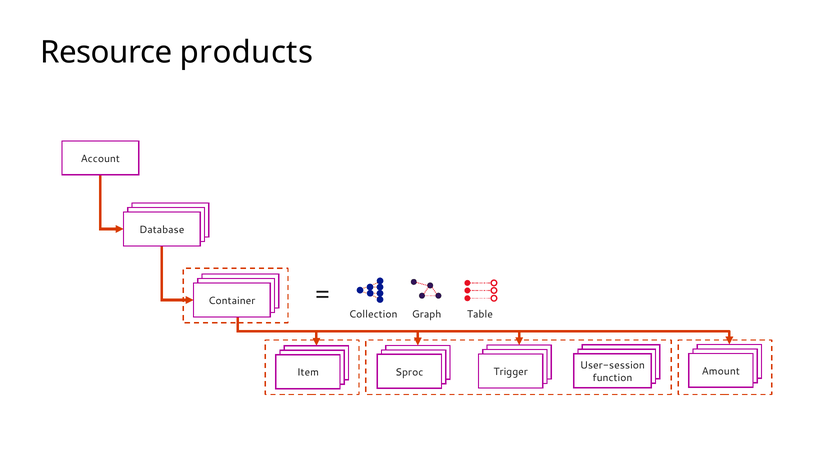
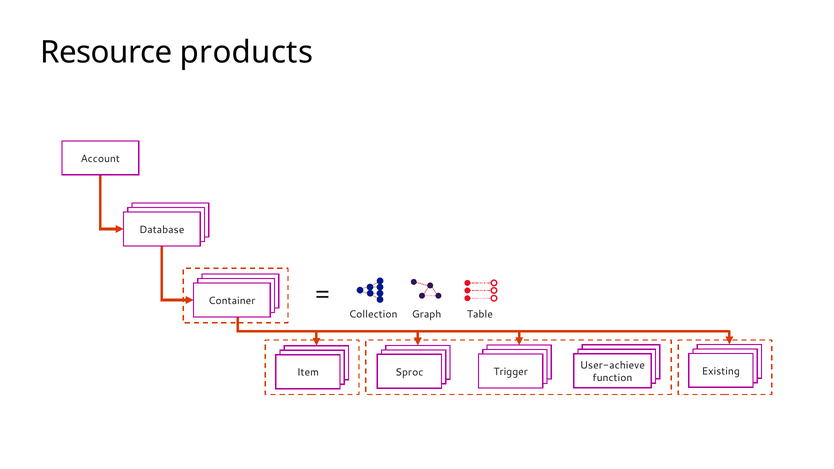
User-session: User-session -> User-achieve (612, 365)
Amount: Amount -> Existing (721, 371)
